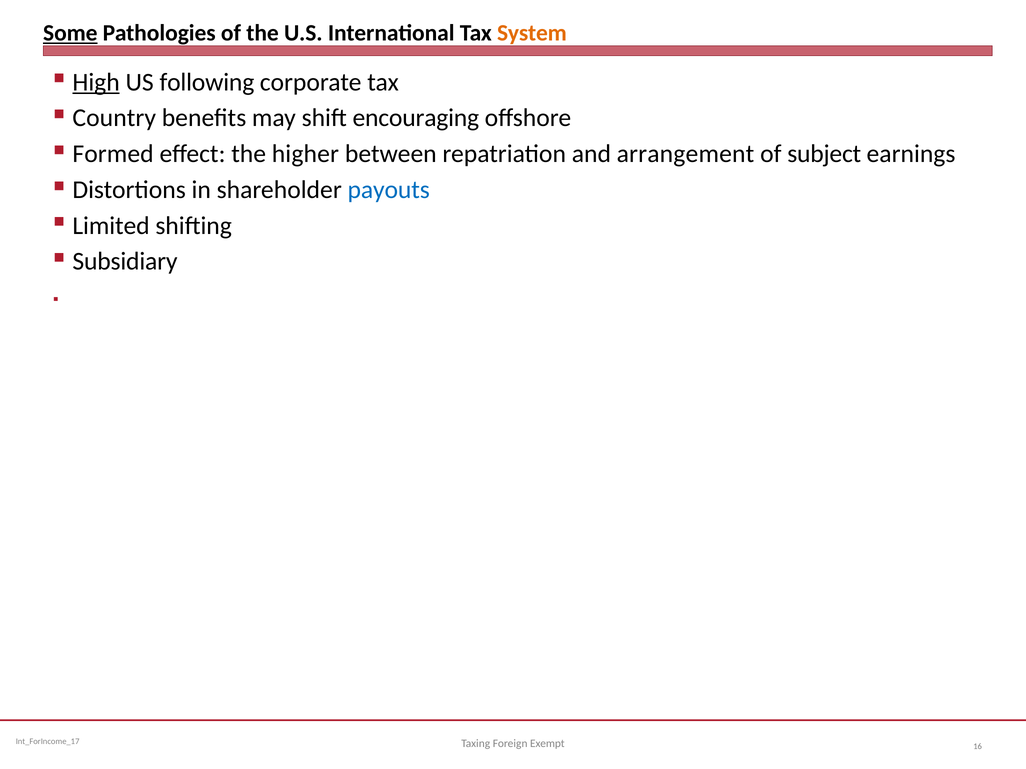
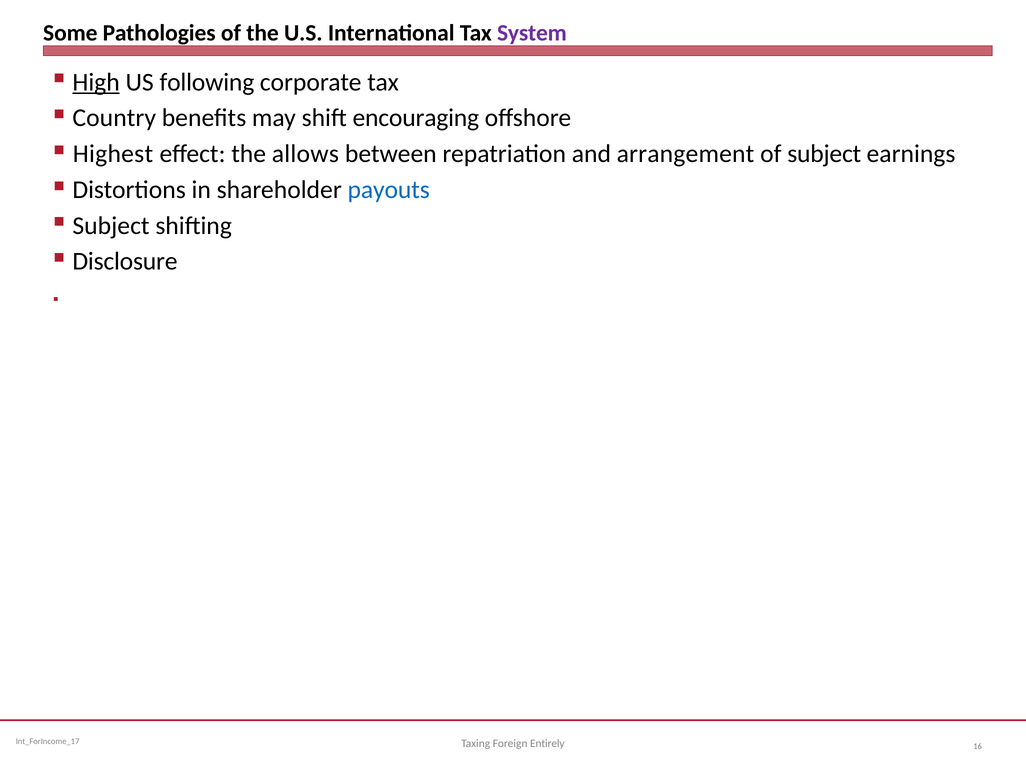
Some underline: present -> none (70, 33)
System colour: orange -> purple (532, 33)
Formed: Formed -> Highest (113, 154)
higher: higher -> allows (305, 154)
Limited: Limited -> Subject (111, 226)
Subsidiary: Subsidiary -> Disclosure (125, 262)
Exempt: Exempt -> Entirely (547, 744)
